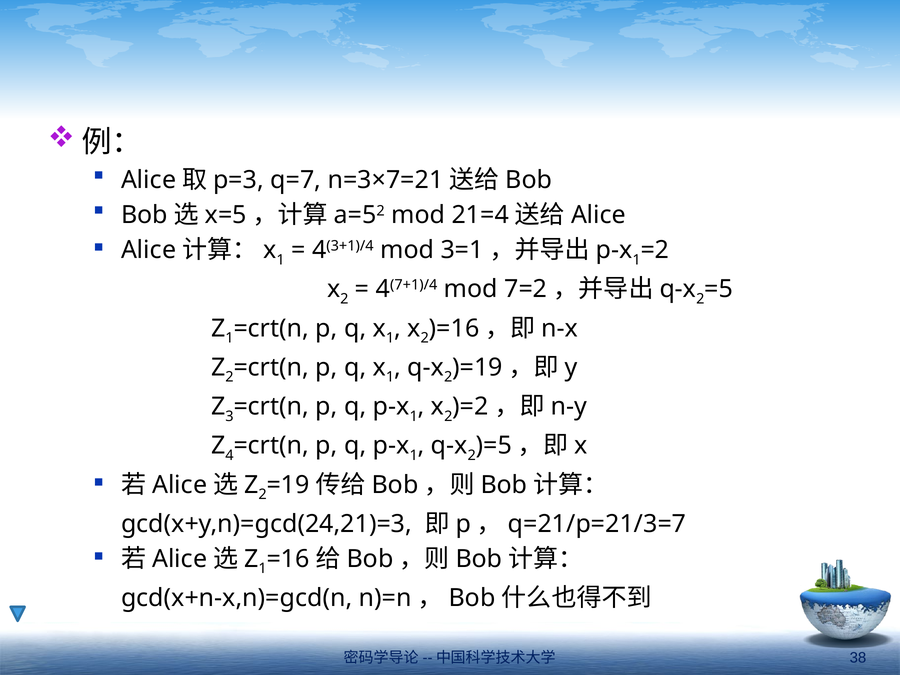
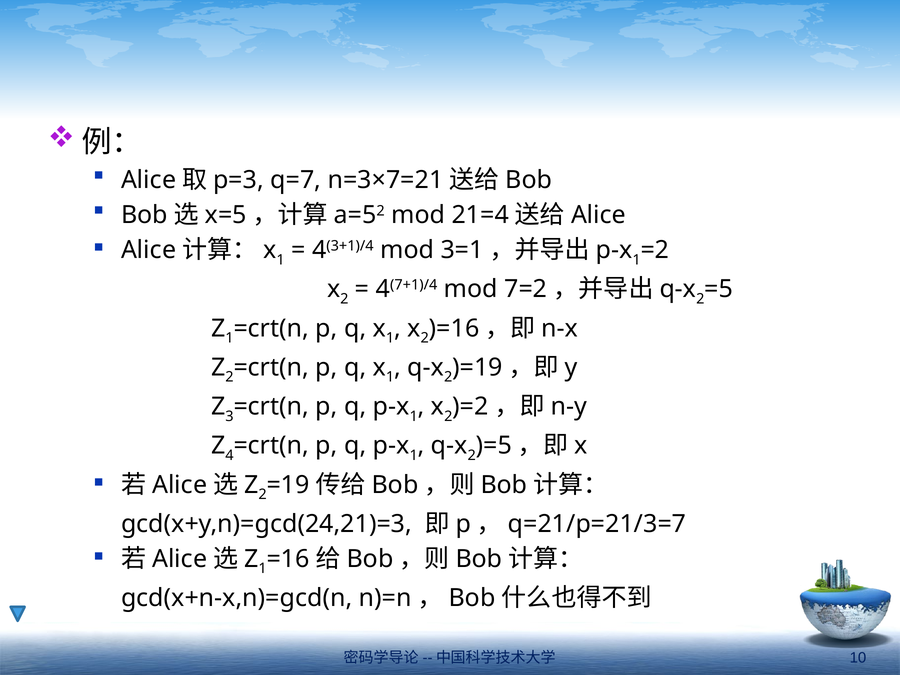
38: 38 -> 10 (858, 658)
